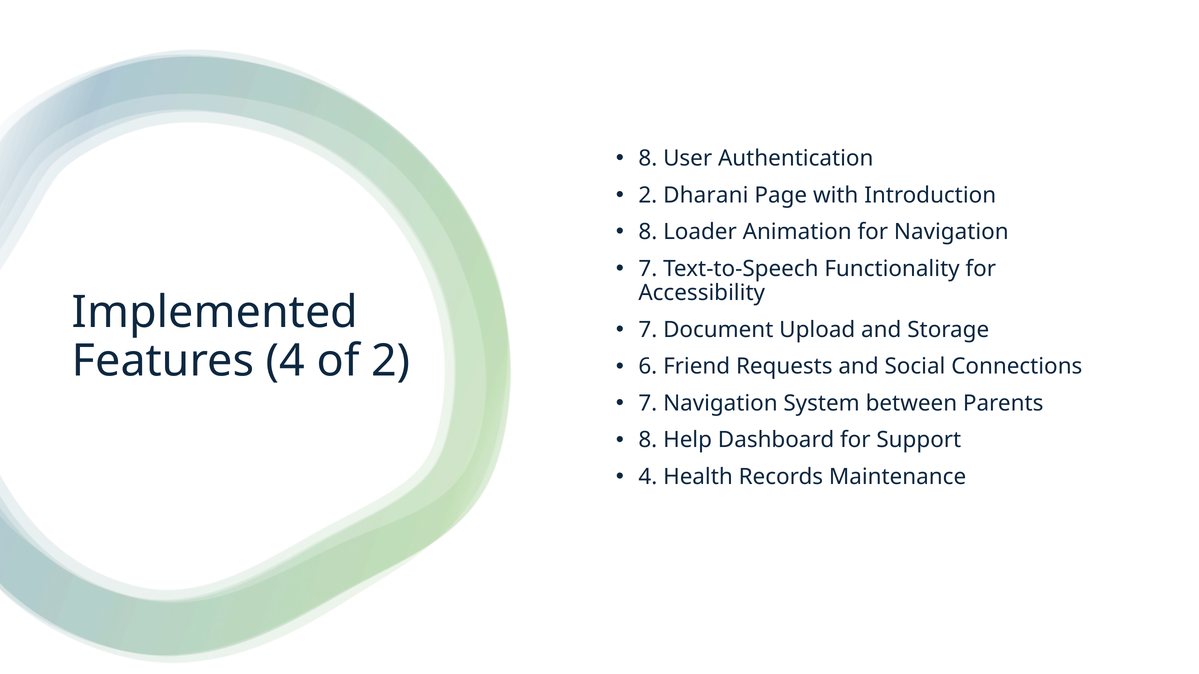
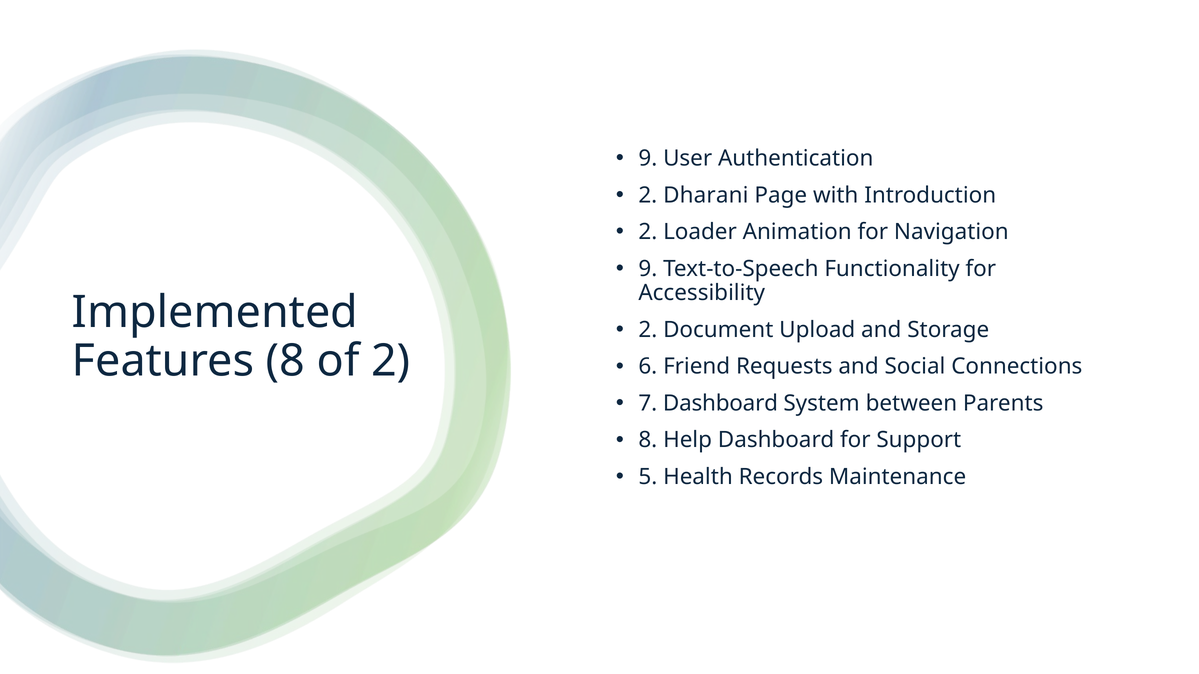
8: 8 -> 9 (648, 159)
8: 8 -> 2 (648, 232)
7: 7 -> 9 (648, 269)
7: 7 -> 2 (648, 330)
Features 4: 4 -> 8 (286, 361)
7 Navigation: Navigation -> Dashboard (720, 404)
4: 4 -> 5 (648, 477)
